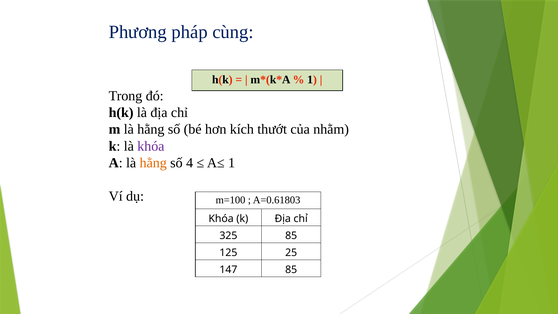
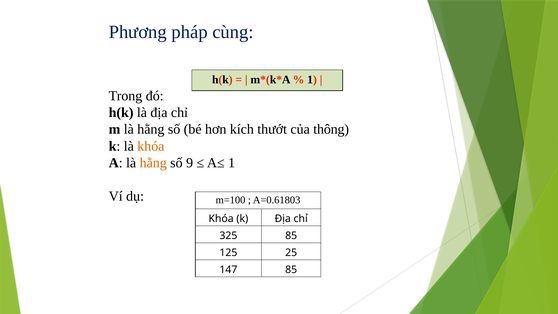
nhằm: nhằm -> thông (331, 129)
khóa colour: purple -> orange (151, 146)
4: 4 -> 9 (190, 163)
